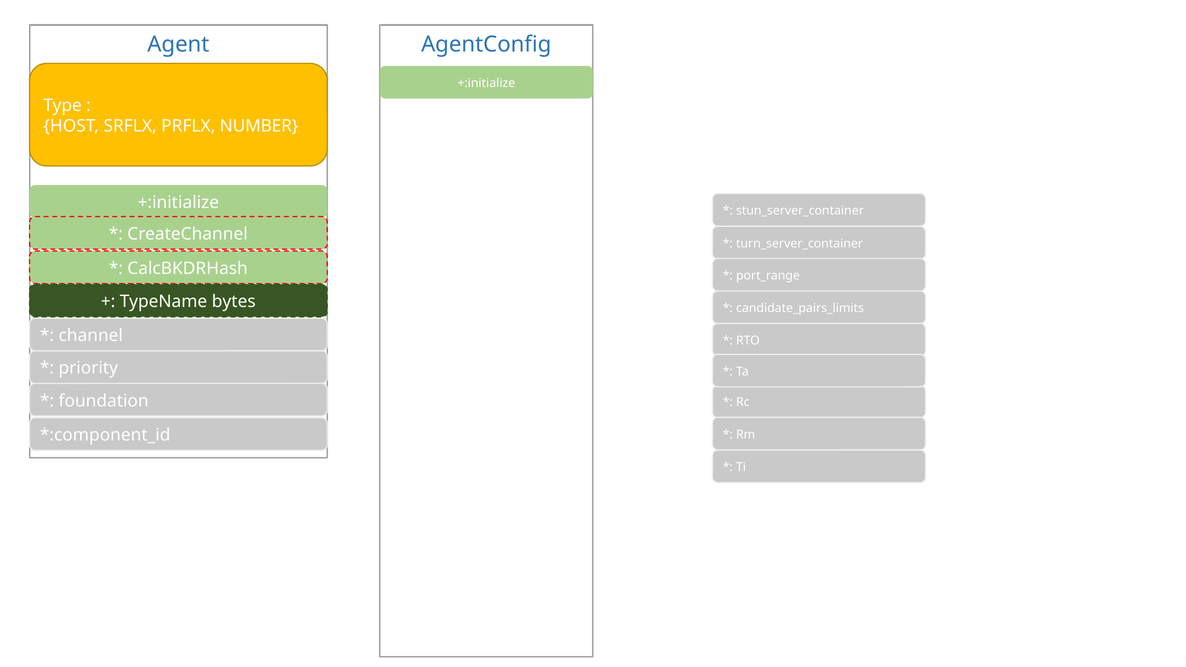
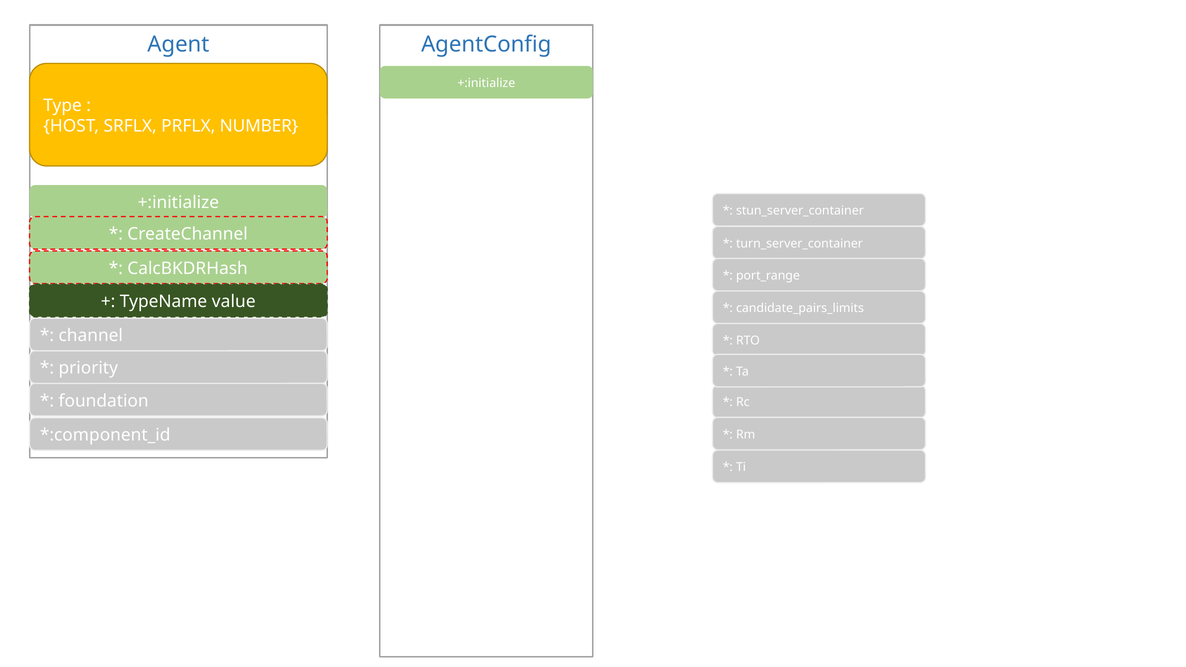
bytes: bytes -> value (234, 302)
